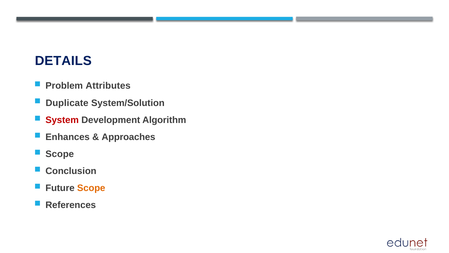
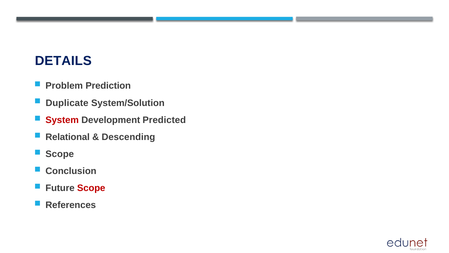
Attributes: Attributes -> Prediction (108, 86)
Algorithm: Algorithm -> Predicted (164, 120)
Enhances: Enhances -> Relational (68, 137)
Approaches: Approaches -> Descending (128, 137)
Scope colour: orange -> red (91, 188)
